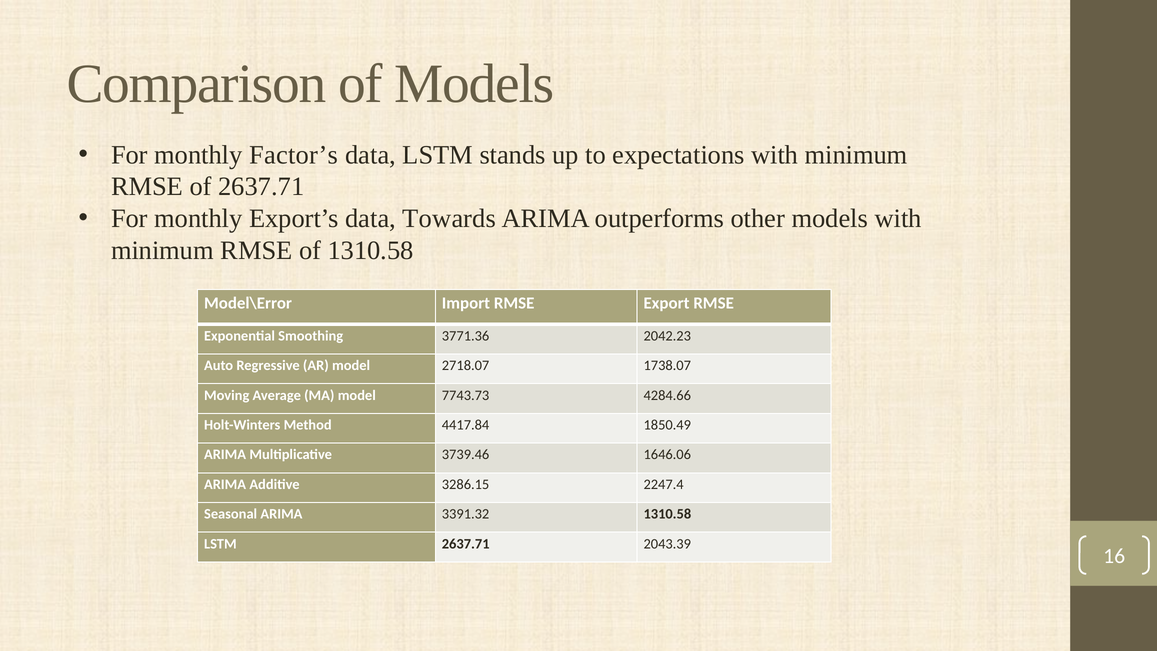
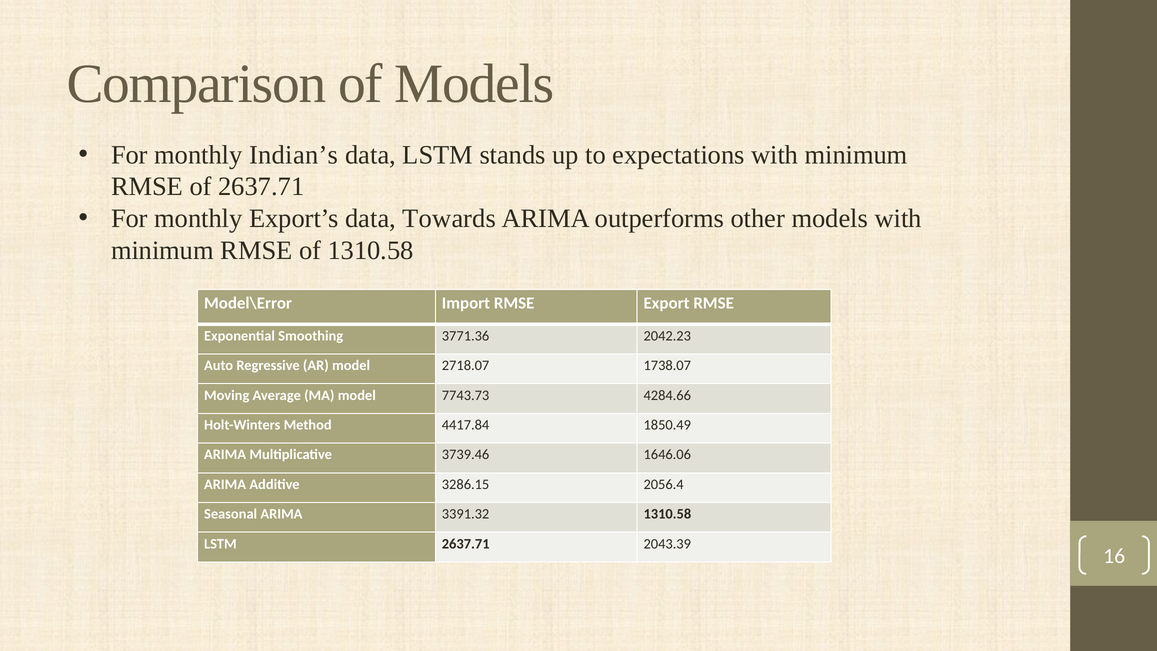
Factor’s: Factor’s -> Indian’s (294, 155)
2247.4: 2247.4 -> 2056.4 (664, 484)
